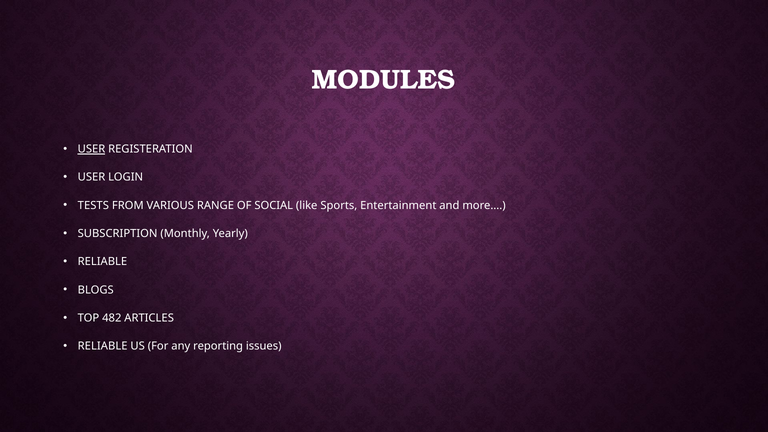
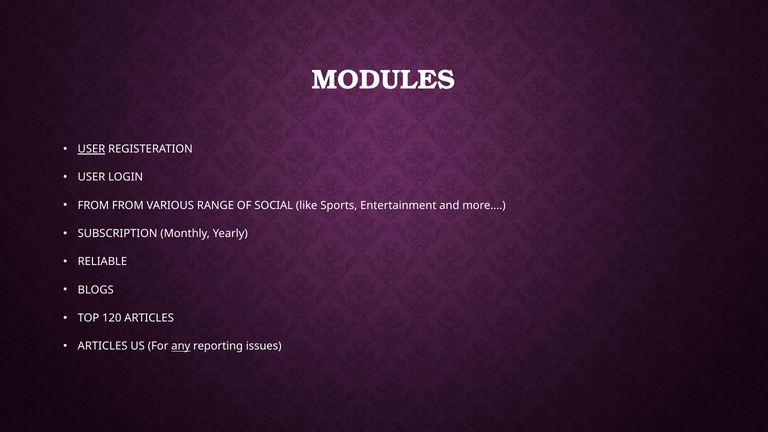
TESTS: TESTS -> FROM (93, 205)
482: 482 -> 120 (112, 318)
RELIABLE: RELIABLE -> ARTICLES (103, 346)
any underline: none -> present (181, 346)
